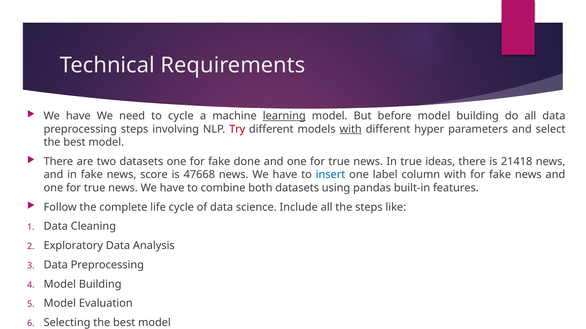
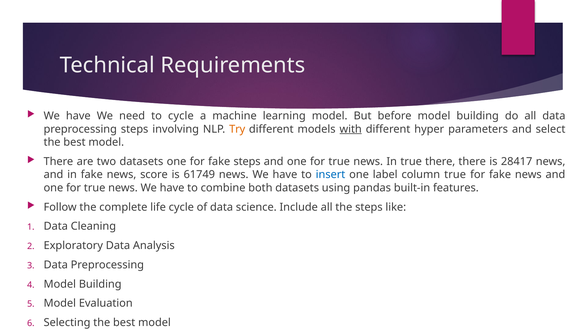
learning underline: present -> none (284, 116)
Try colour: red -> orange (237, 129)
fake done: done -> steps (247, 162)
true ideas: ideas -> there (440, 162)
21418: 21418 -> 28417 (517, 162)
47668: 47668 -> 61749 (199, 175)
column with: with -> true (455, 175)
